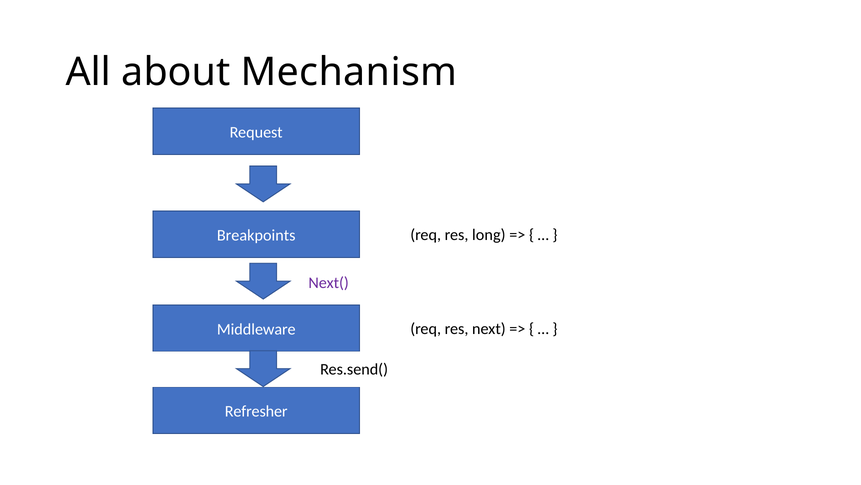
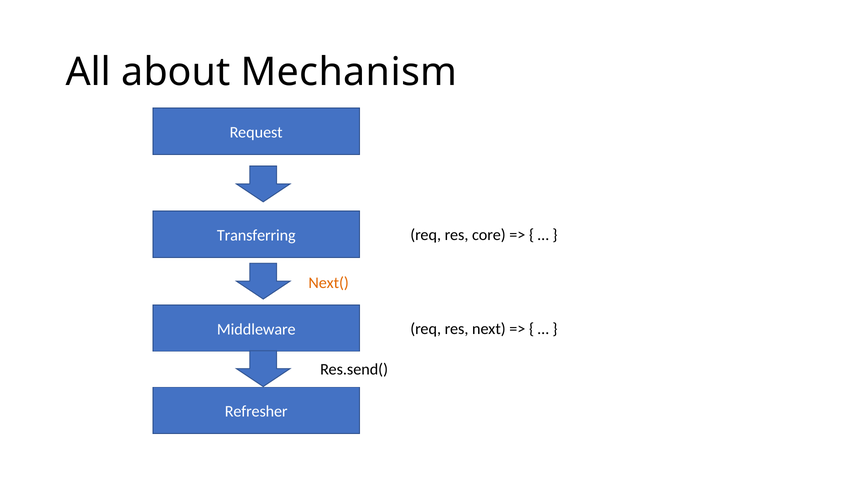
long: long -> core (489, 235)
Breakpoints: Breakpoints -> Transferring (256, 235)
Next( colour: purple -> orange (329, 282)
